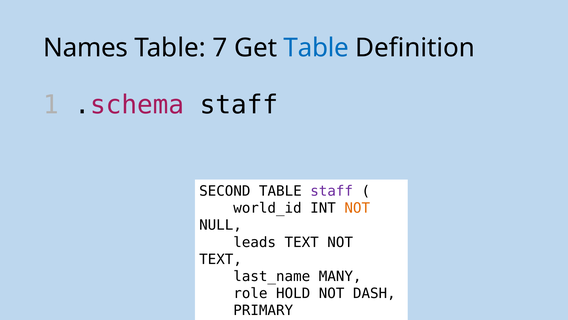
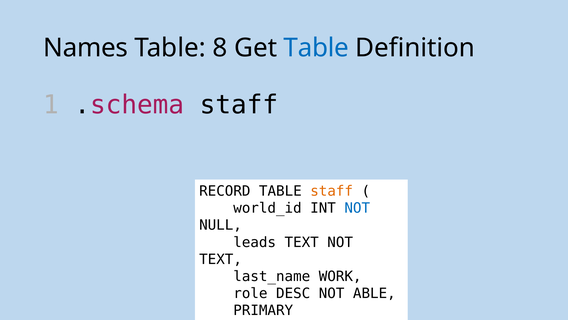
7: 7 -> 8 (220, 48)
SECOND: SECOND -> RECORD (225, 191)
staff colour: purple -> orange (332, 191)
NOT colour: orange -> blue (357, 208)
MANY: MANY -> WORK (340, 276)
HOLD: HOLD -> DESC (293, 293)
DASH: DASH -> ABLE (374, 293)
